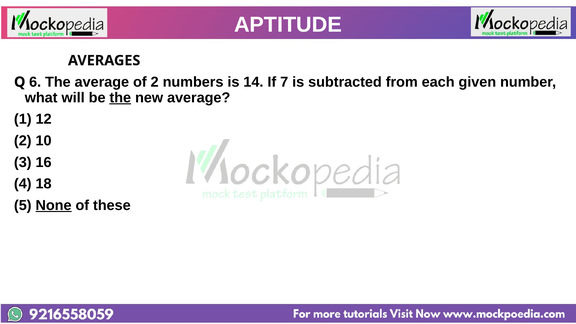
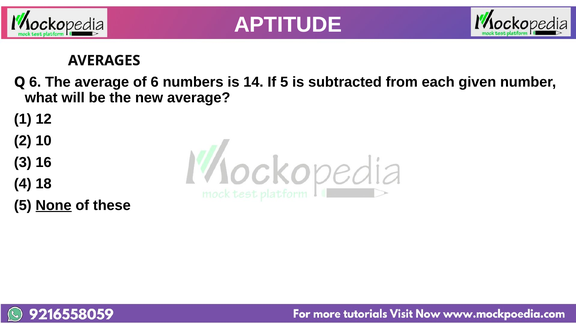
of 2: 2 -> 6 (155, 82)
If 7: 7 -> 5 (284, 82)
the underline: present -> none (120, 98)
